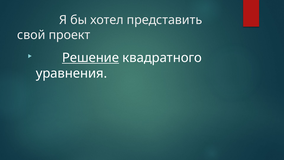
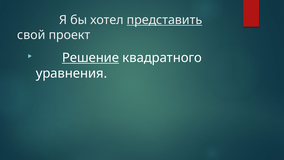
представить underline: none -> present (164, 20)
